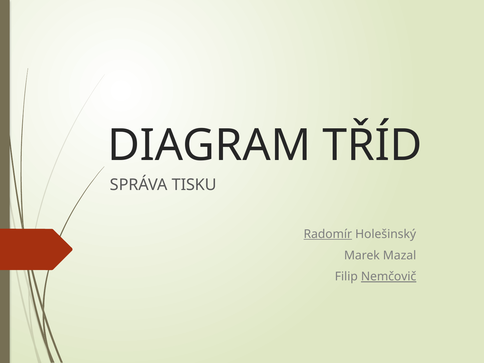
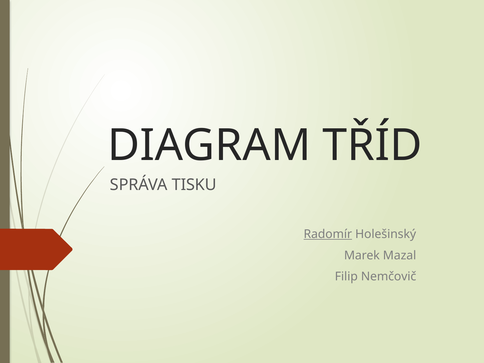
Nemčovič underline: present -> none (389, 277)
